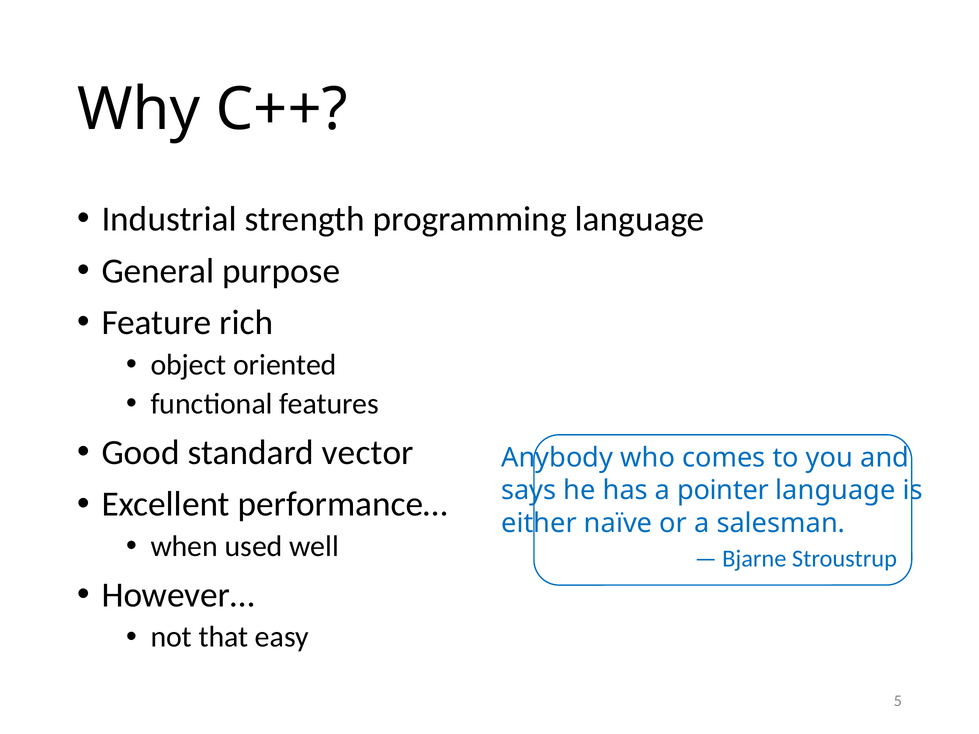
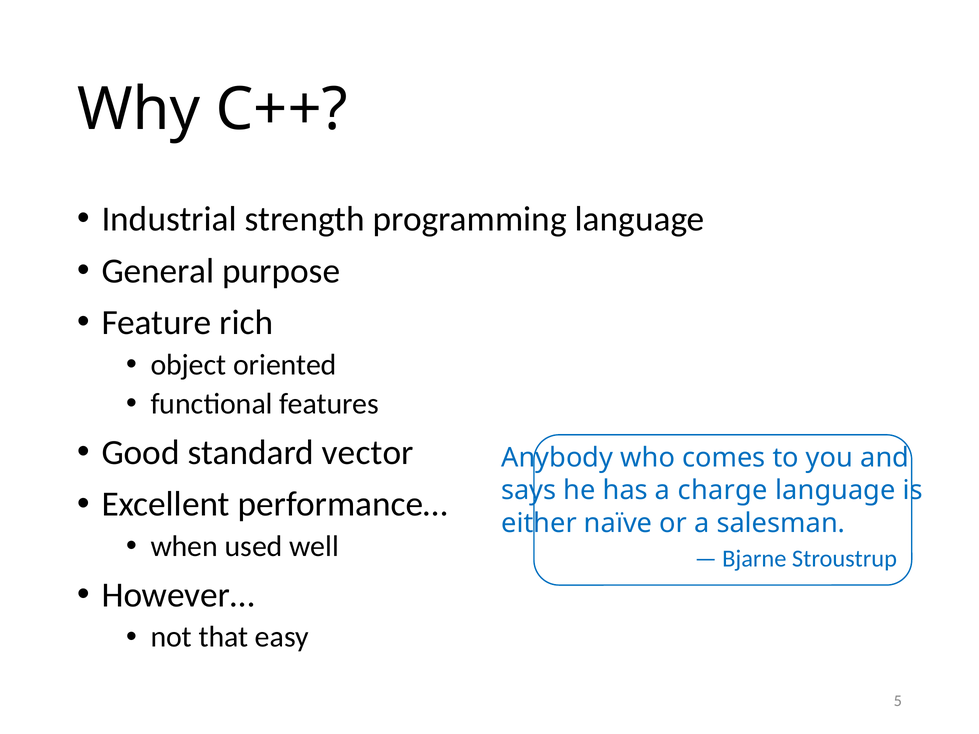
pointer: pointer -> charge (723, 491)
